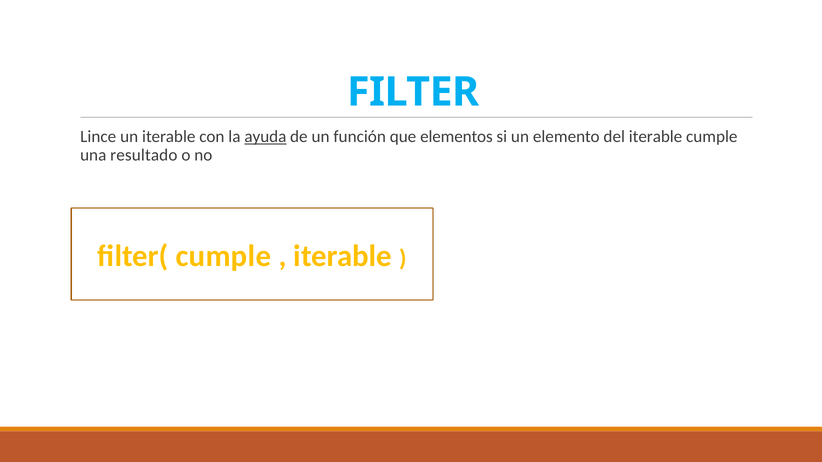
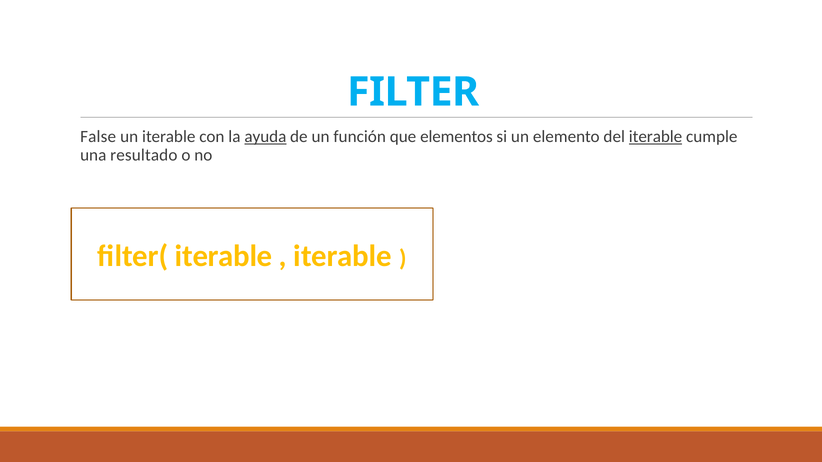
Lince: Lince -> False (98, 137)
iterable underline: none -> present (656, 137)
filter( cumple: cumple -> iterable (224, 256)
